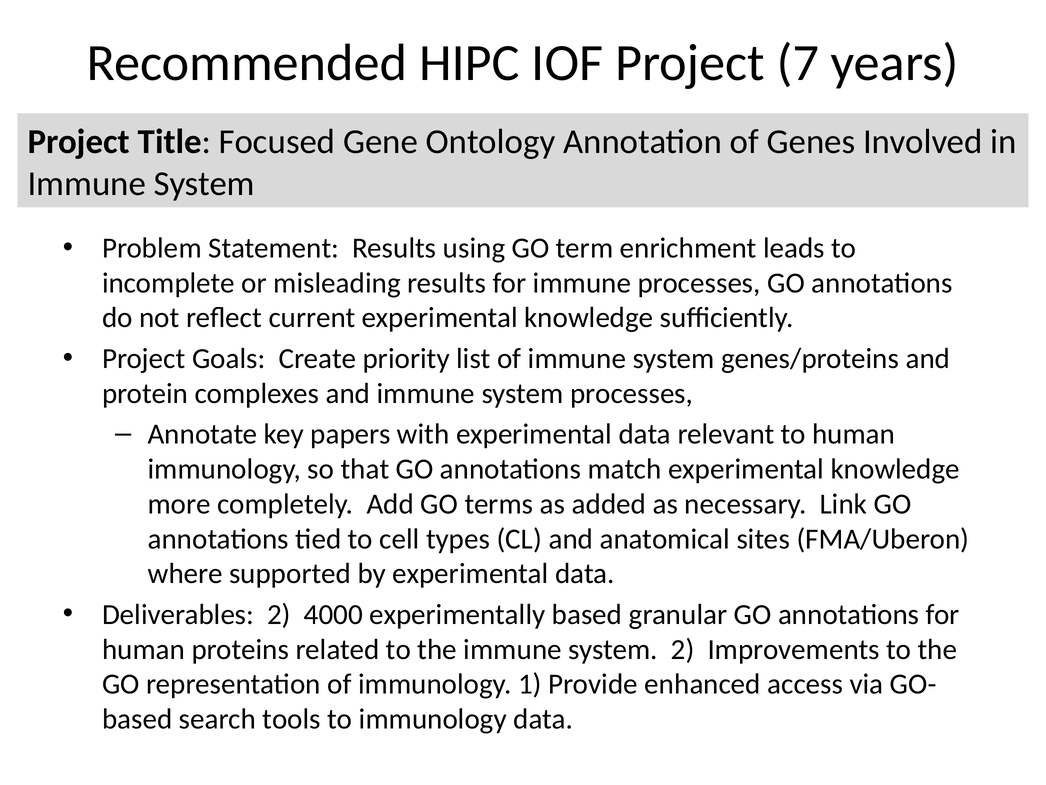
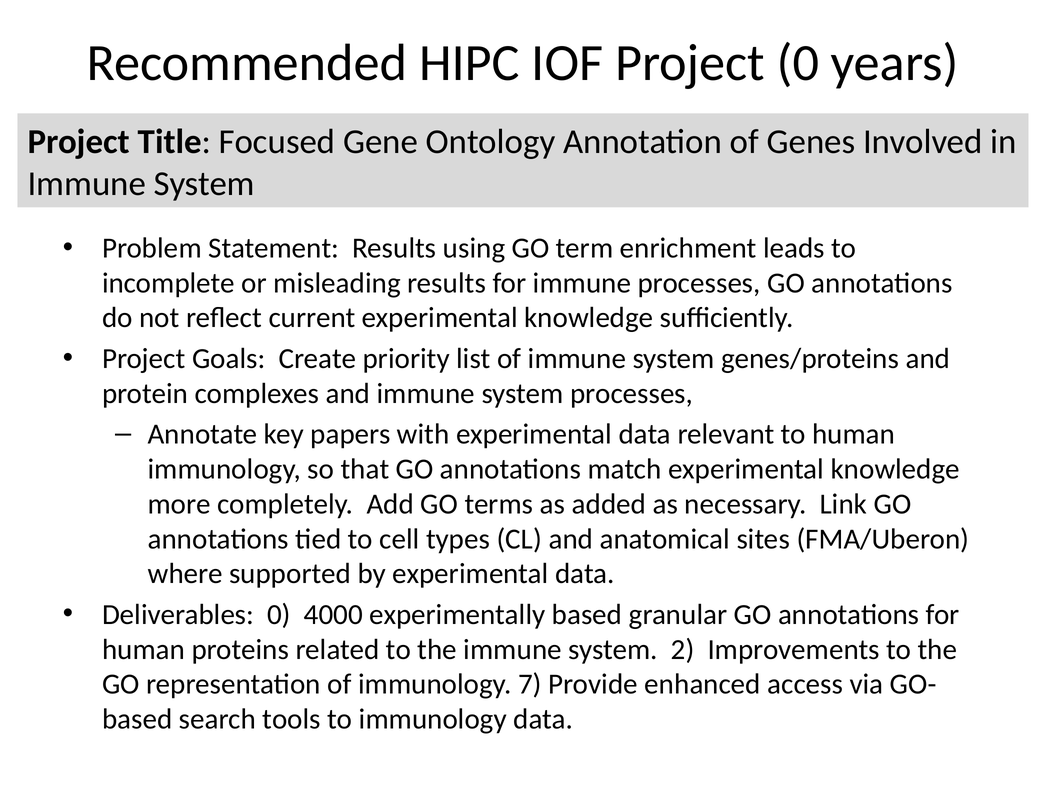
Project 7: 7 -> 0 (798, 63)
Deliverables 2: 2 -> 0 (279, 614)
1: 1 -> 7 (530, 684)
